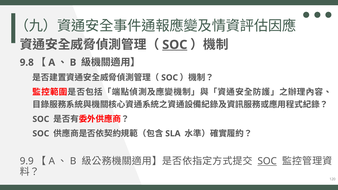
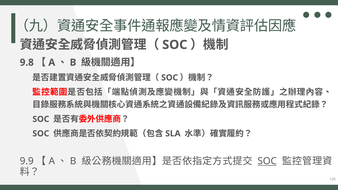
SOC underline: present -> none (175, 45)
